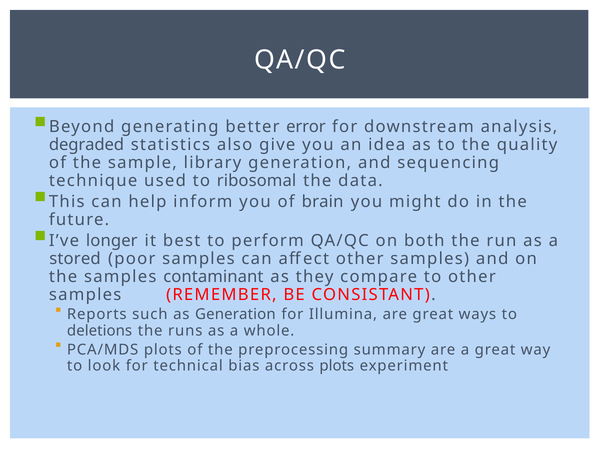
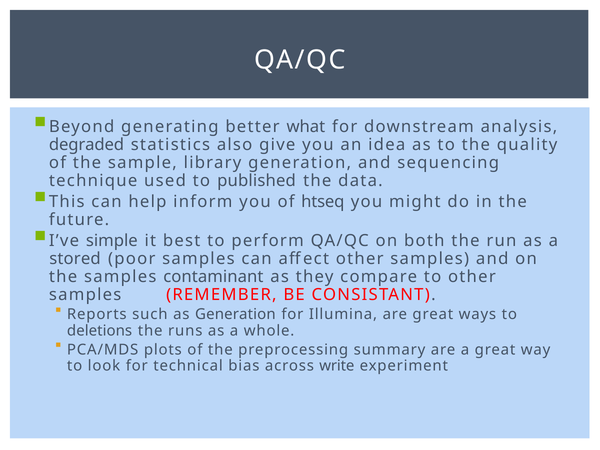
error: error -> what (306, 127)
ribosomal: ribosomal -> published (256, 181)
brain: brain -> htseq (323, 202)
longer: longer -> simple (112, 241)
across plots: plots -> write (337, 366)
